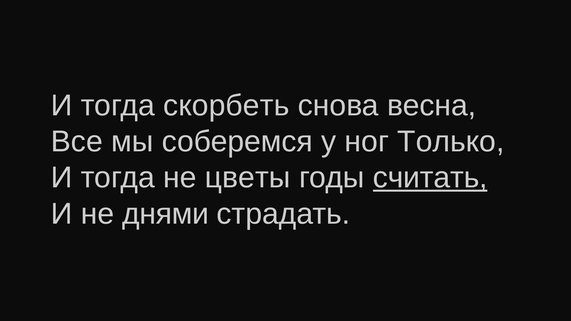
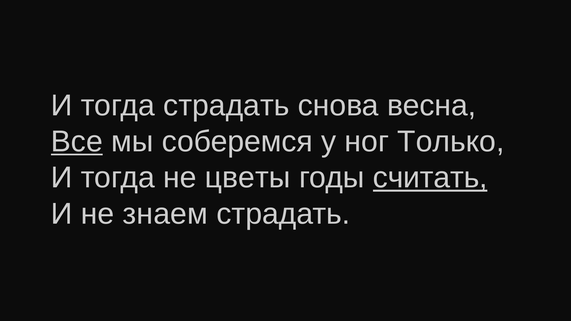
тогда скорбеть: скорбеть -> страдать (226, 106)
Все underline: none -> present (77, 142)
днями: днями -> знаем (165, 214)
